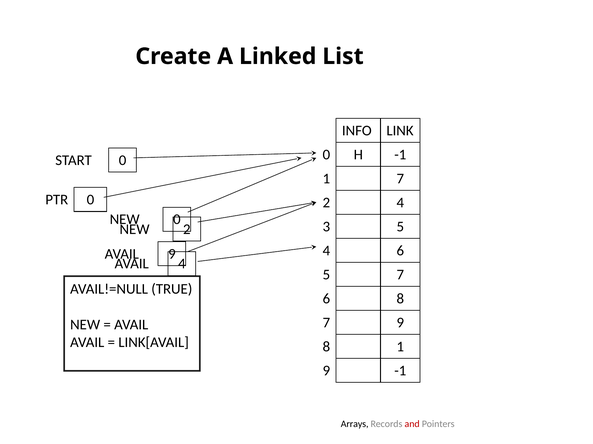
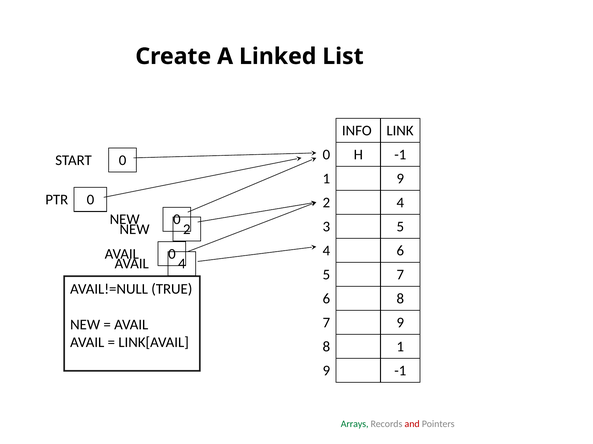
7: 7 -> 9 (400, 179)
AVAIL 9: 9 -> 0 (172, 254)
Arrays colour: black -> green (355, 425)
